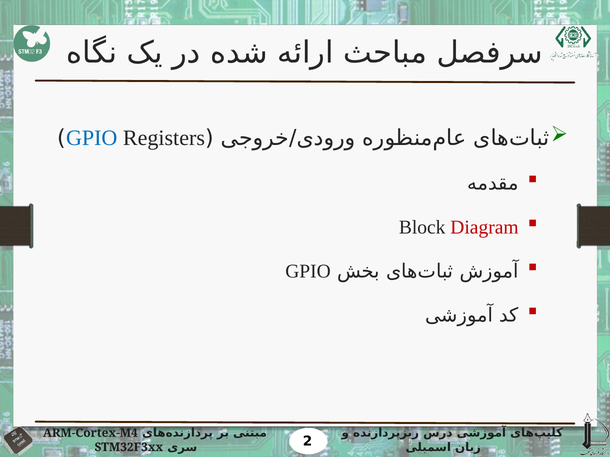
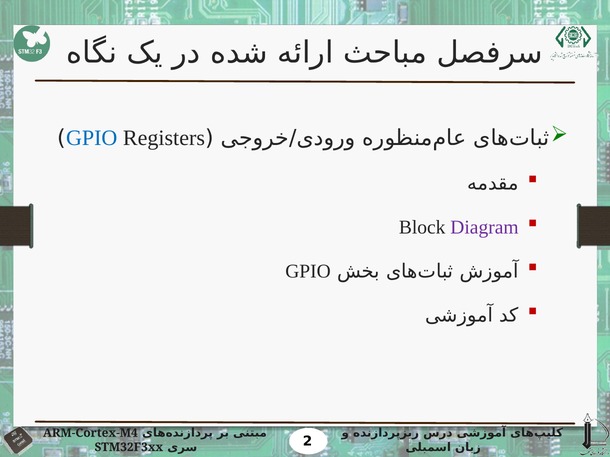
Diagram colour: red -> purple (484, 227)
